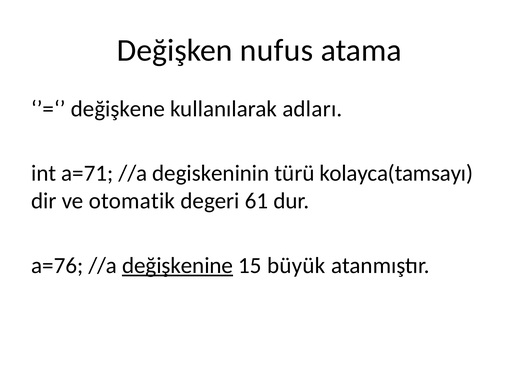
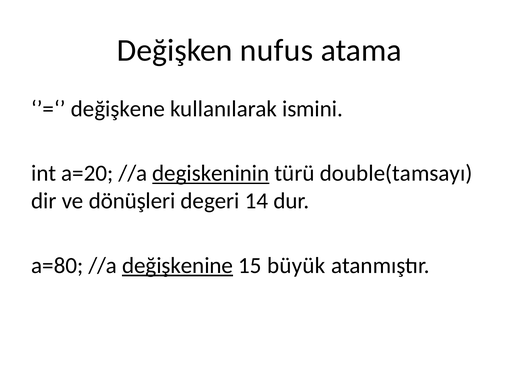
adları: adları -> ismini (313, 109)
a=71: a=71 -> a=20 (87, 173)
degiskeninin underline: none -> present (211, 173)
kolayca(tamsayı: kolayca(tamsayı -> double(tamsayı (396, 173)
otomatik: otomatik -> dönüşleri (132, 201)
61: 61 -> 14 (256, 201)
a=76: a=76 -> a=80 (57, 266)
